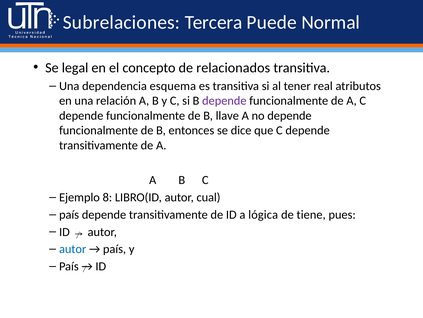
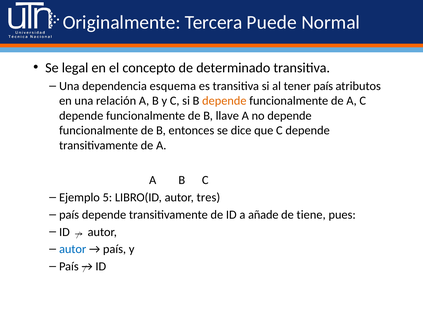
Subrelaciones: Subrelaciones -> Originalmente (122, 22)
relacionados: relacionados -> determinado (233, 68)
tener real: real -> país (323, 86)
depende colour: purple -> orange (224, 101)
8: 8 -> 5 (107, 197)
cual: cual -> tres (208, 197)
lógica: lógica -> añade (263, 214)
